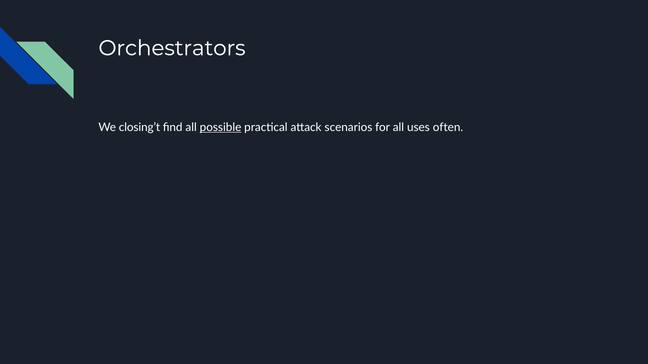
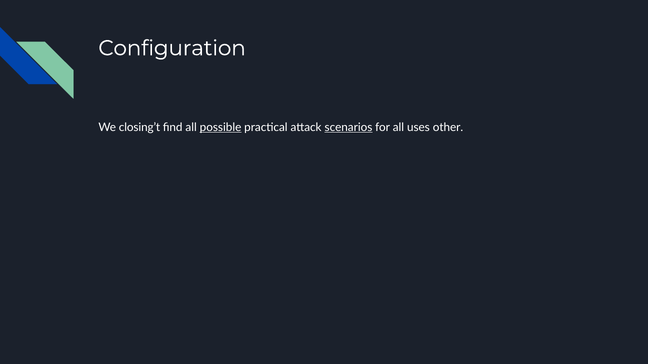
Orchestrators: Orchestrators -> Configuration (172, 48)
scenarios underline: none -> present (348, 127)
often: often -> other (448, 127)
